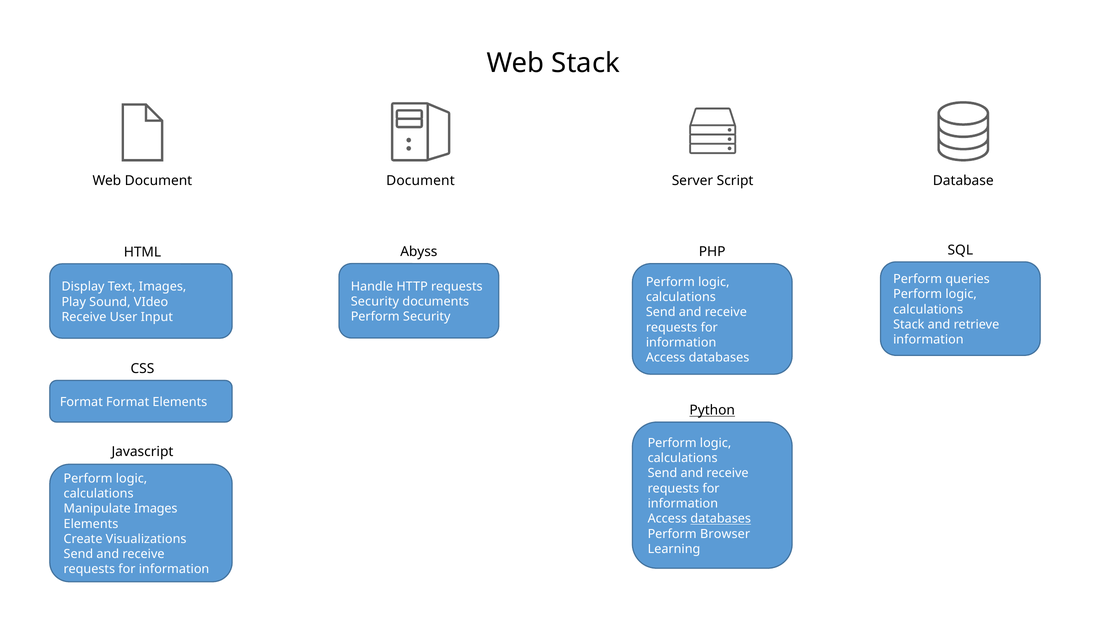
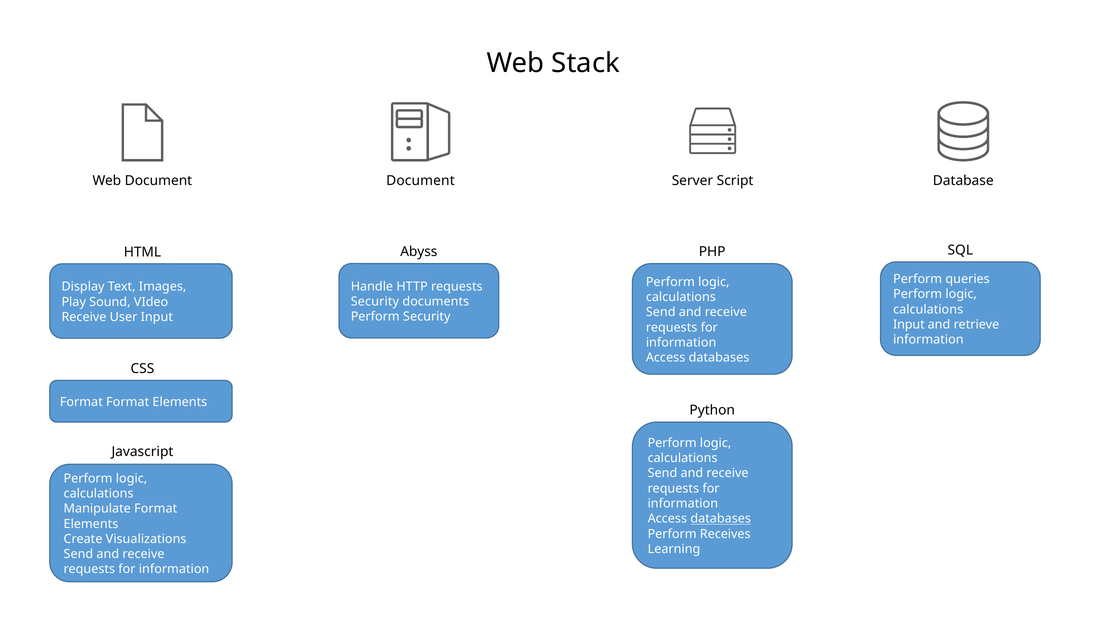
Stack: Stack -> Input (909, 325)
Python underline: present -> none (712, 411)
Manipulate Images: Images -> Format (156, 509)
Browser: Browser -> Receives (725, 534)
